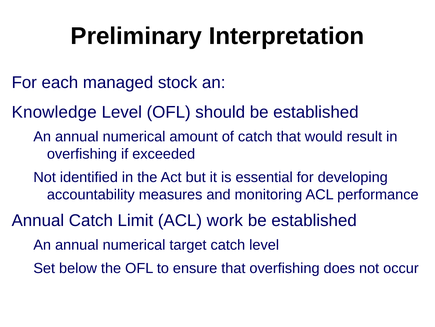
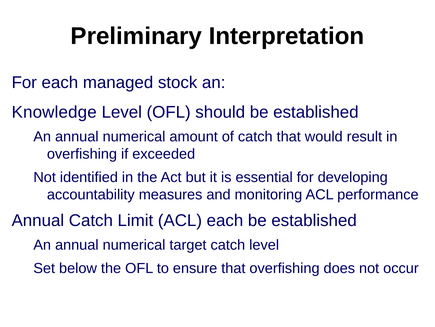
ACL work: work -> each (225, 220)
